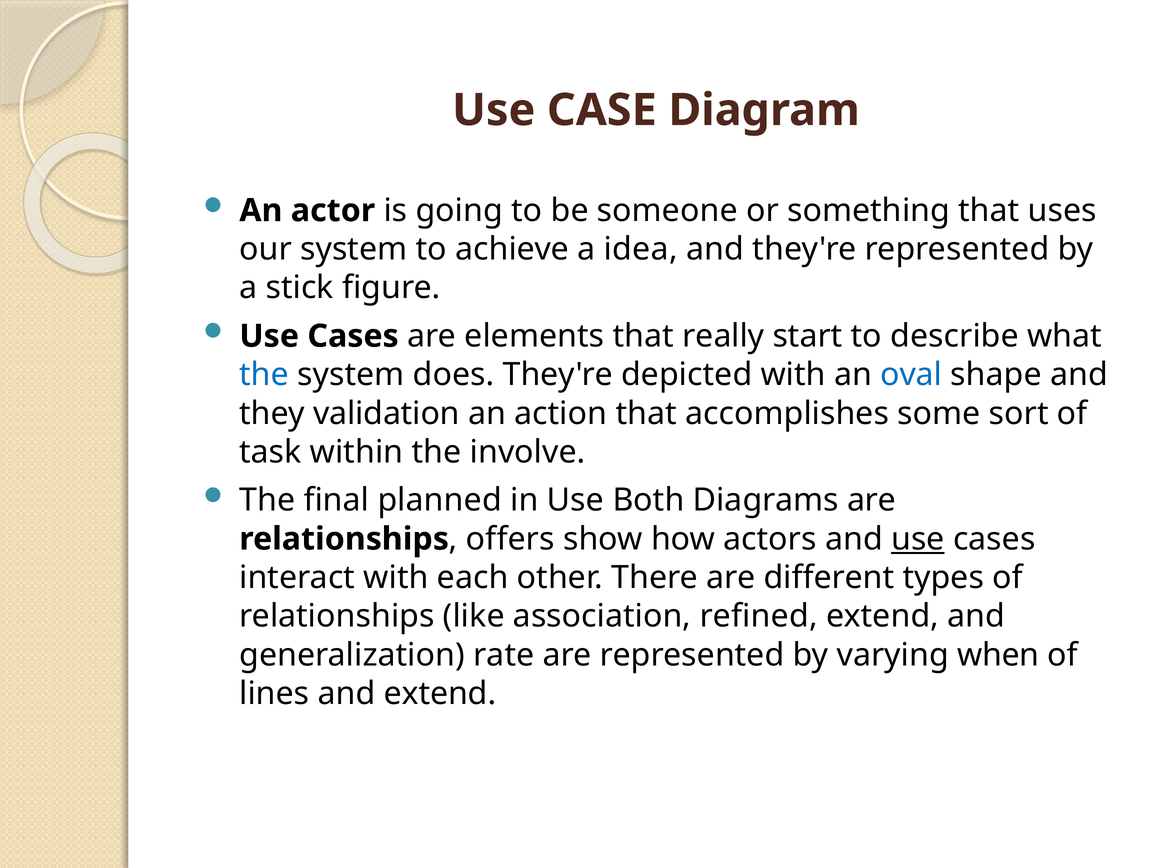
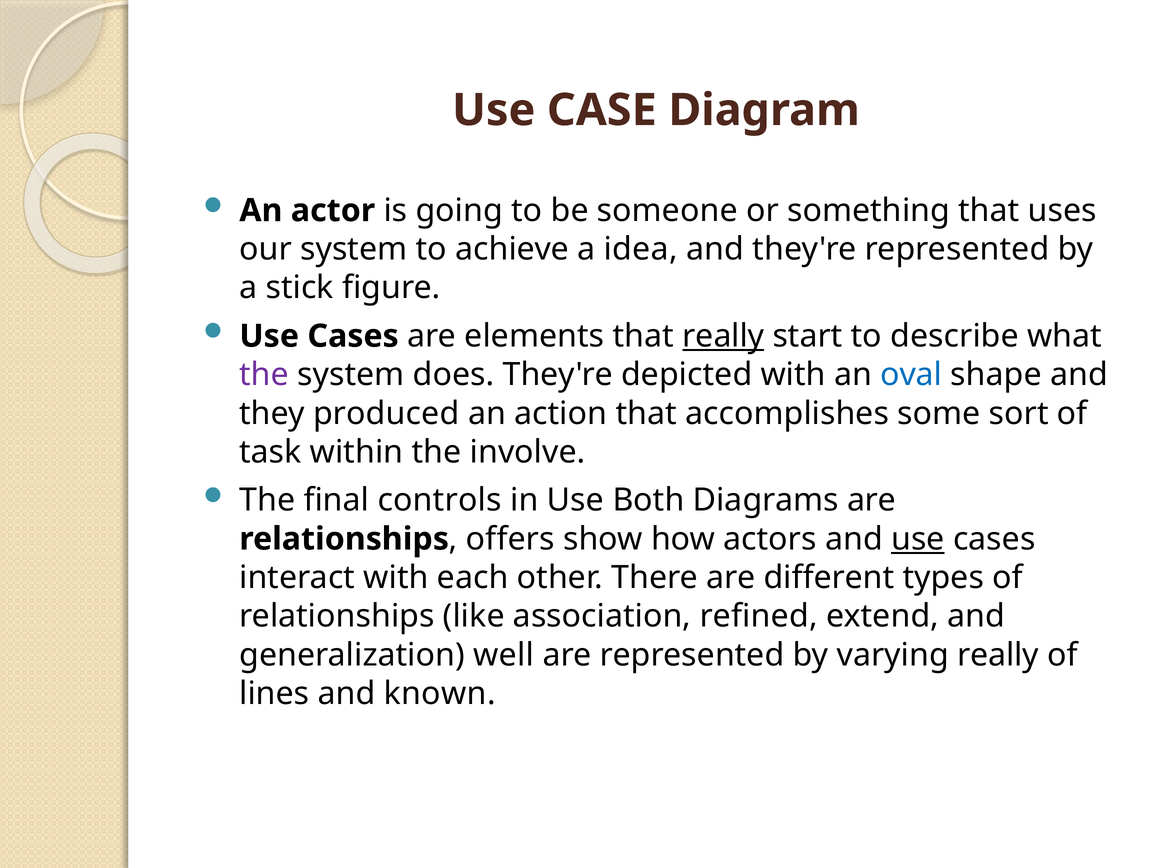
really underline: none -> present (723, 336)
the colour: blue -> purple (264, 375)
validation: validation -> produced (386, 413)
planned: planned -> controls (440, 500)
rate: rate -> well (504, 655)
varying when: when -> really (998, 655)
and extend: extend -> known (440, 693)
